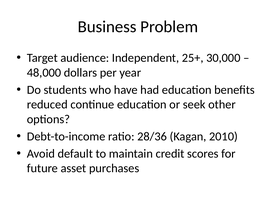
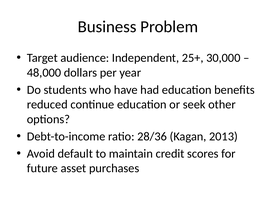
2010: 2010 -> 2013 (223, 136)
